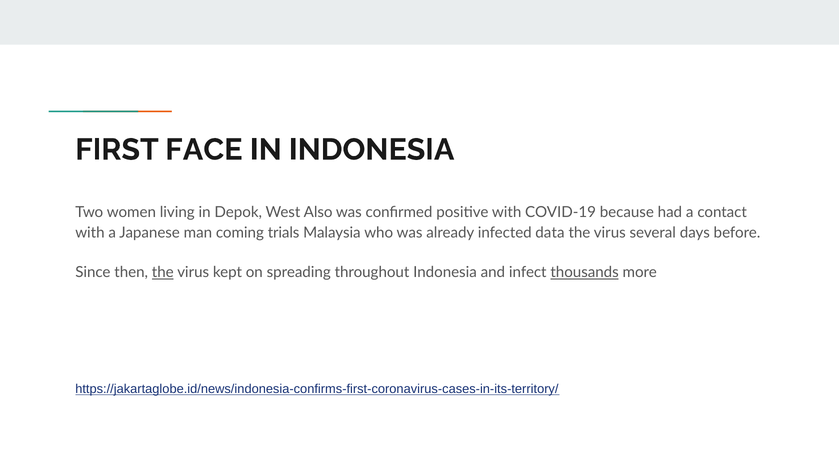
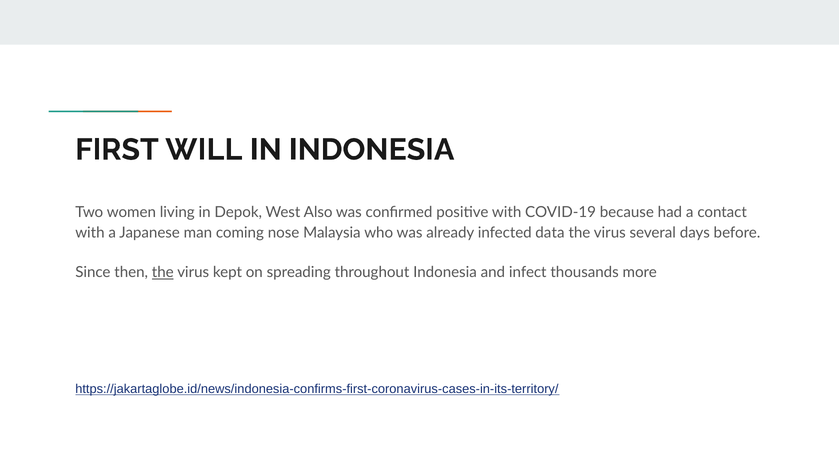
FACE: FACE -> WILL (204, 150)
trials: trials -> nose (284, 233)
thousands underline: present -> none (585, 272)
